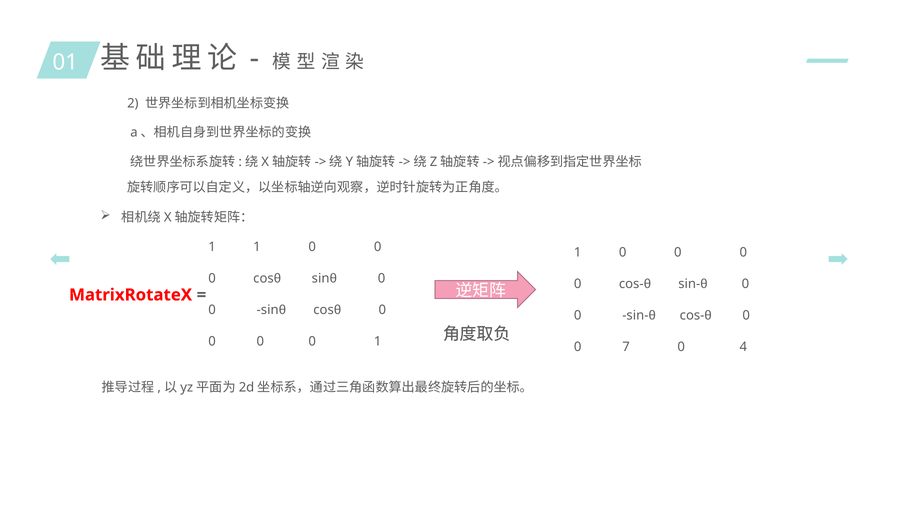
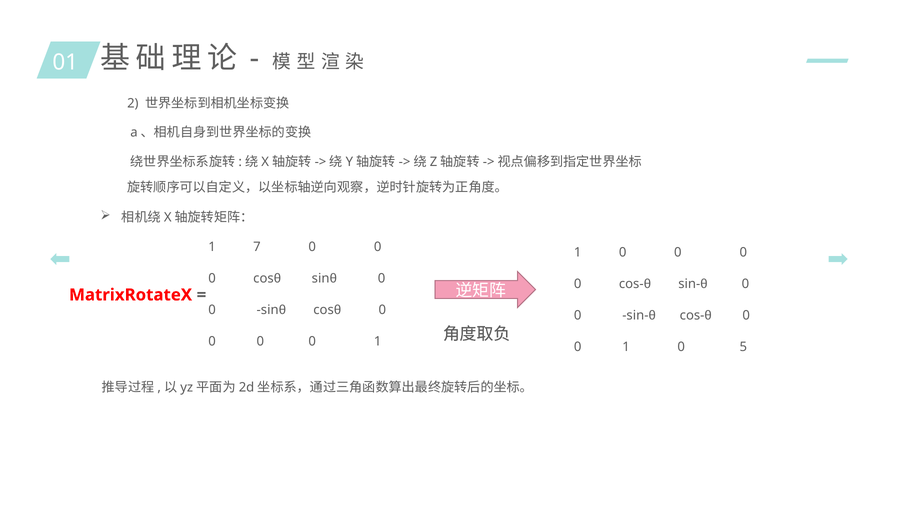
1 1: 1 -> 7 (257, 247)
7: 7 -> 1 (626, 347)
4: 4 -> 5 (743, 347)
